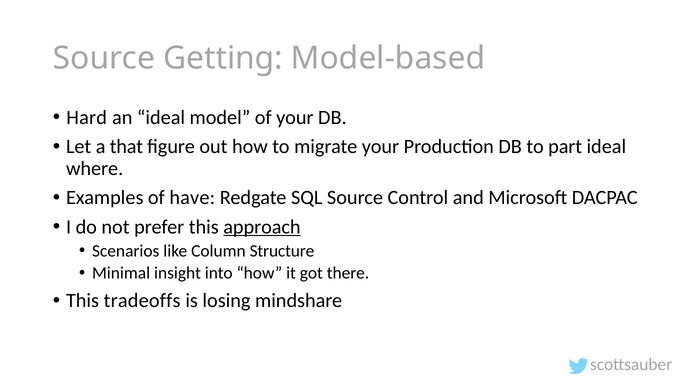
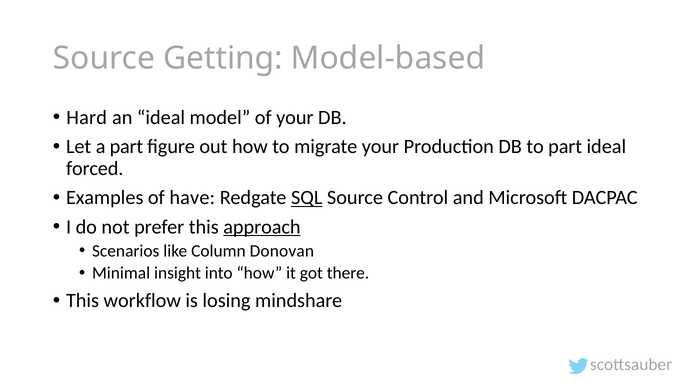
a that: that -> part (126, 147)
where: where -> forced (95, 169)
SQL underline: none -> present (307, 198)
Structure: Structure -> Donovan (282, 251)
tradeoffs: tradeoffs -> workflow (142, 301)
